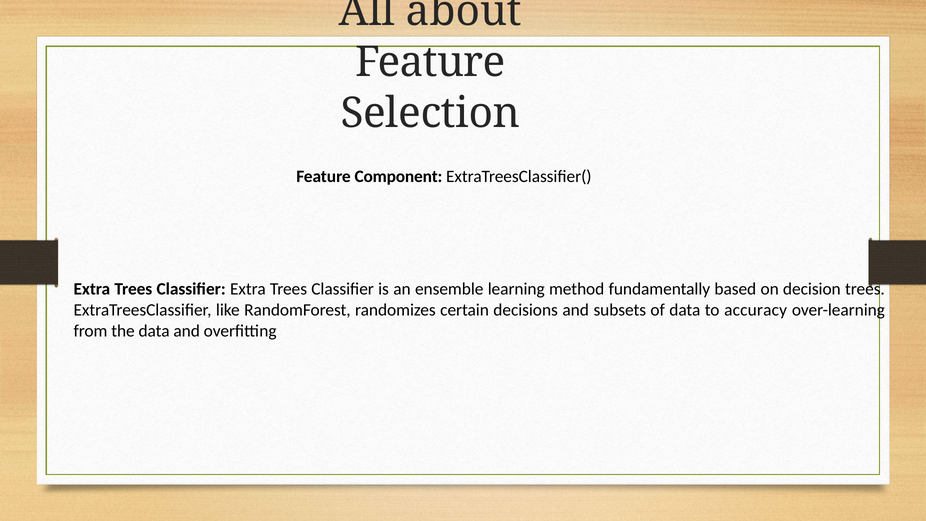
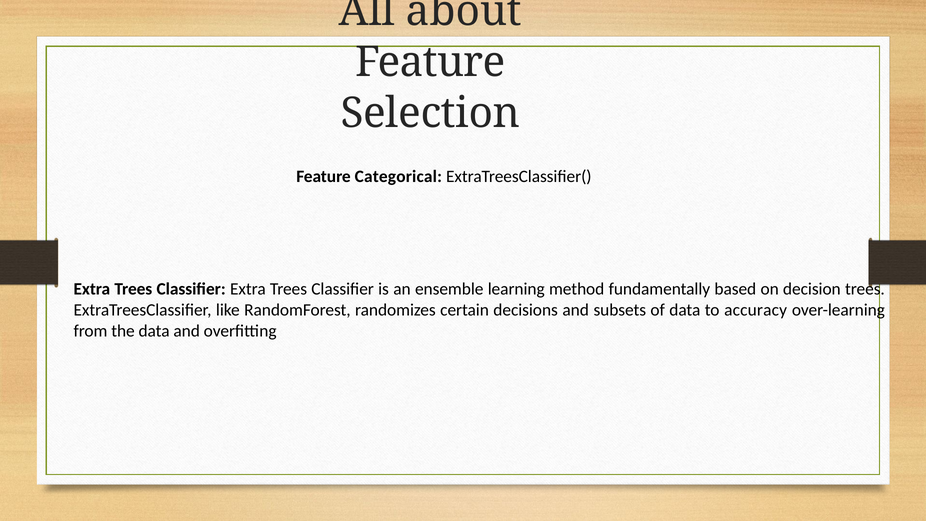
Component: Component -> Categorical (398, 176)
